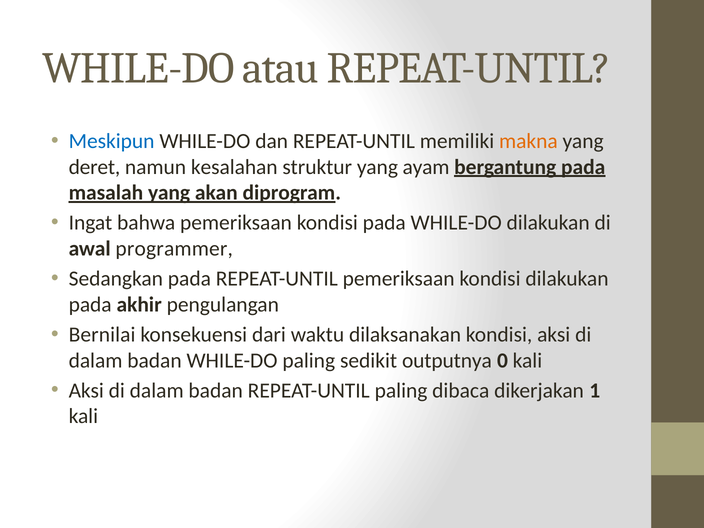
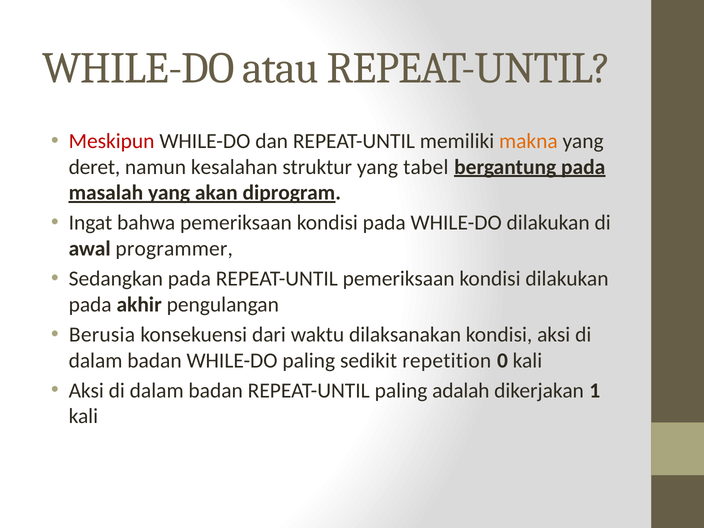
Meskipun colour: blue -> red (112, 141)
ayam: ayam -> tabel (426, 167)
Bernilai: Bernilai -> Berusia (102, 335)
outputnya: outputnya -> repetition (447, 360)
dibaca: dibaca -> adalah (461, 391)
